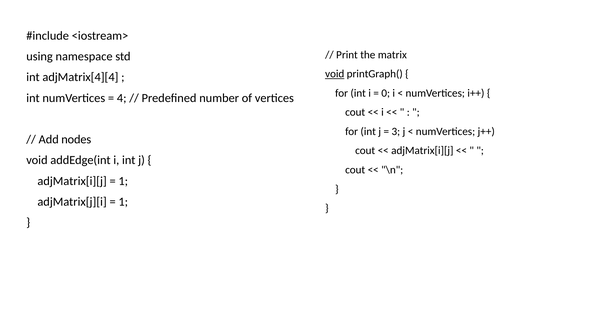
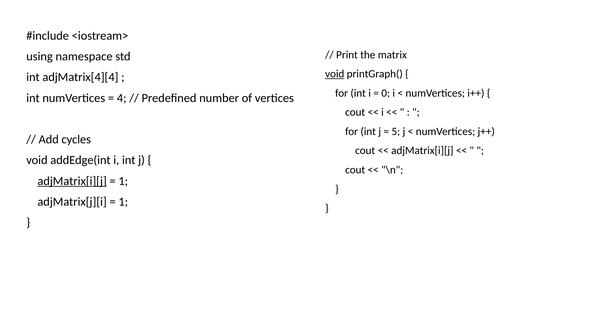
3: 3 -> 5 (396, 131)
nodes: nodes -> cycles (76, 139)
adjMatrix[i][j underline: none -> present (72, 181)
